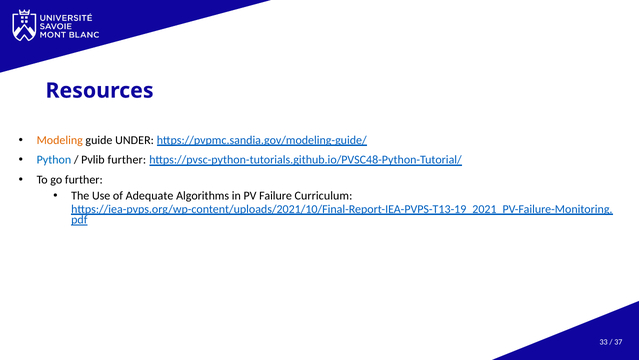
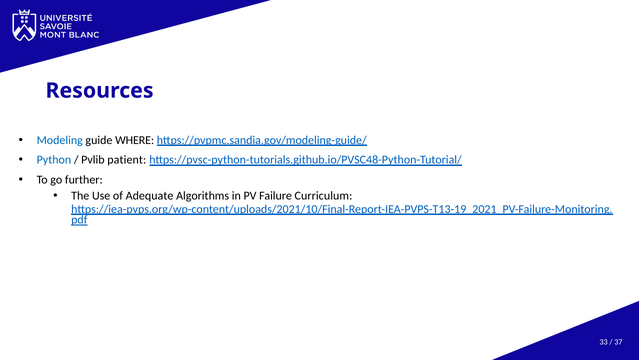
Modeling colour: orange -> blue (60, 140)
UNDER: UNDER -> WHERE (135, 140)
Pvlib further: further -> patient (127, 160)
